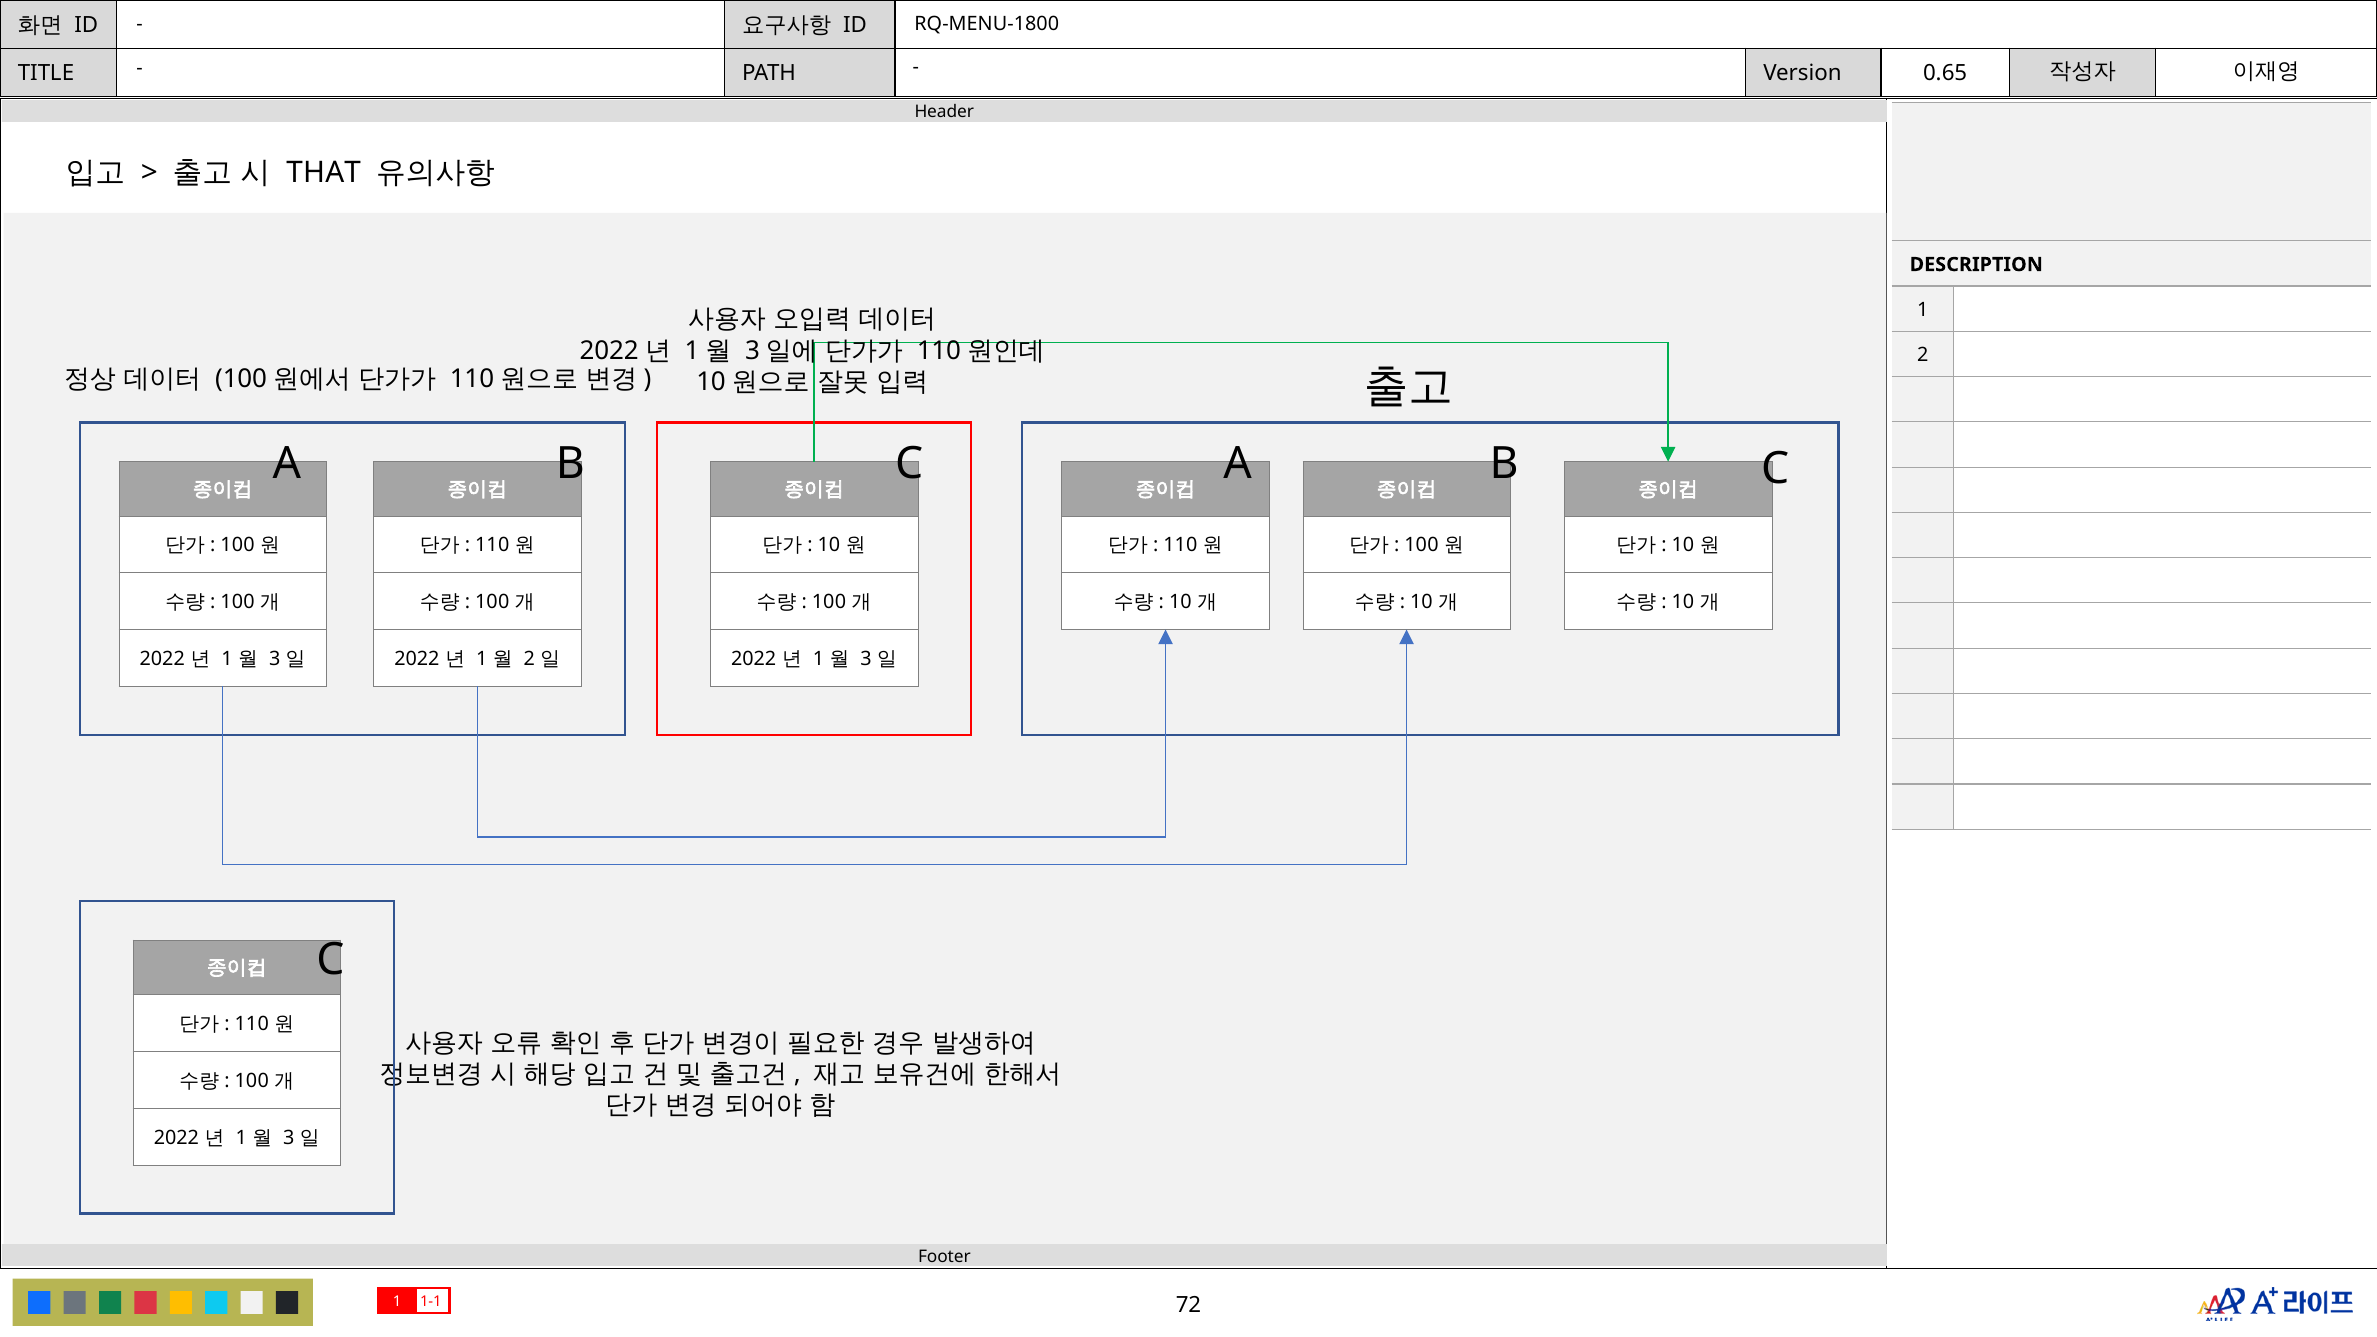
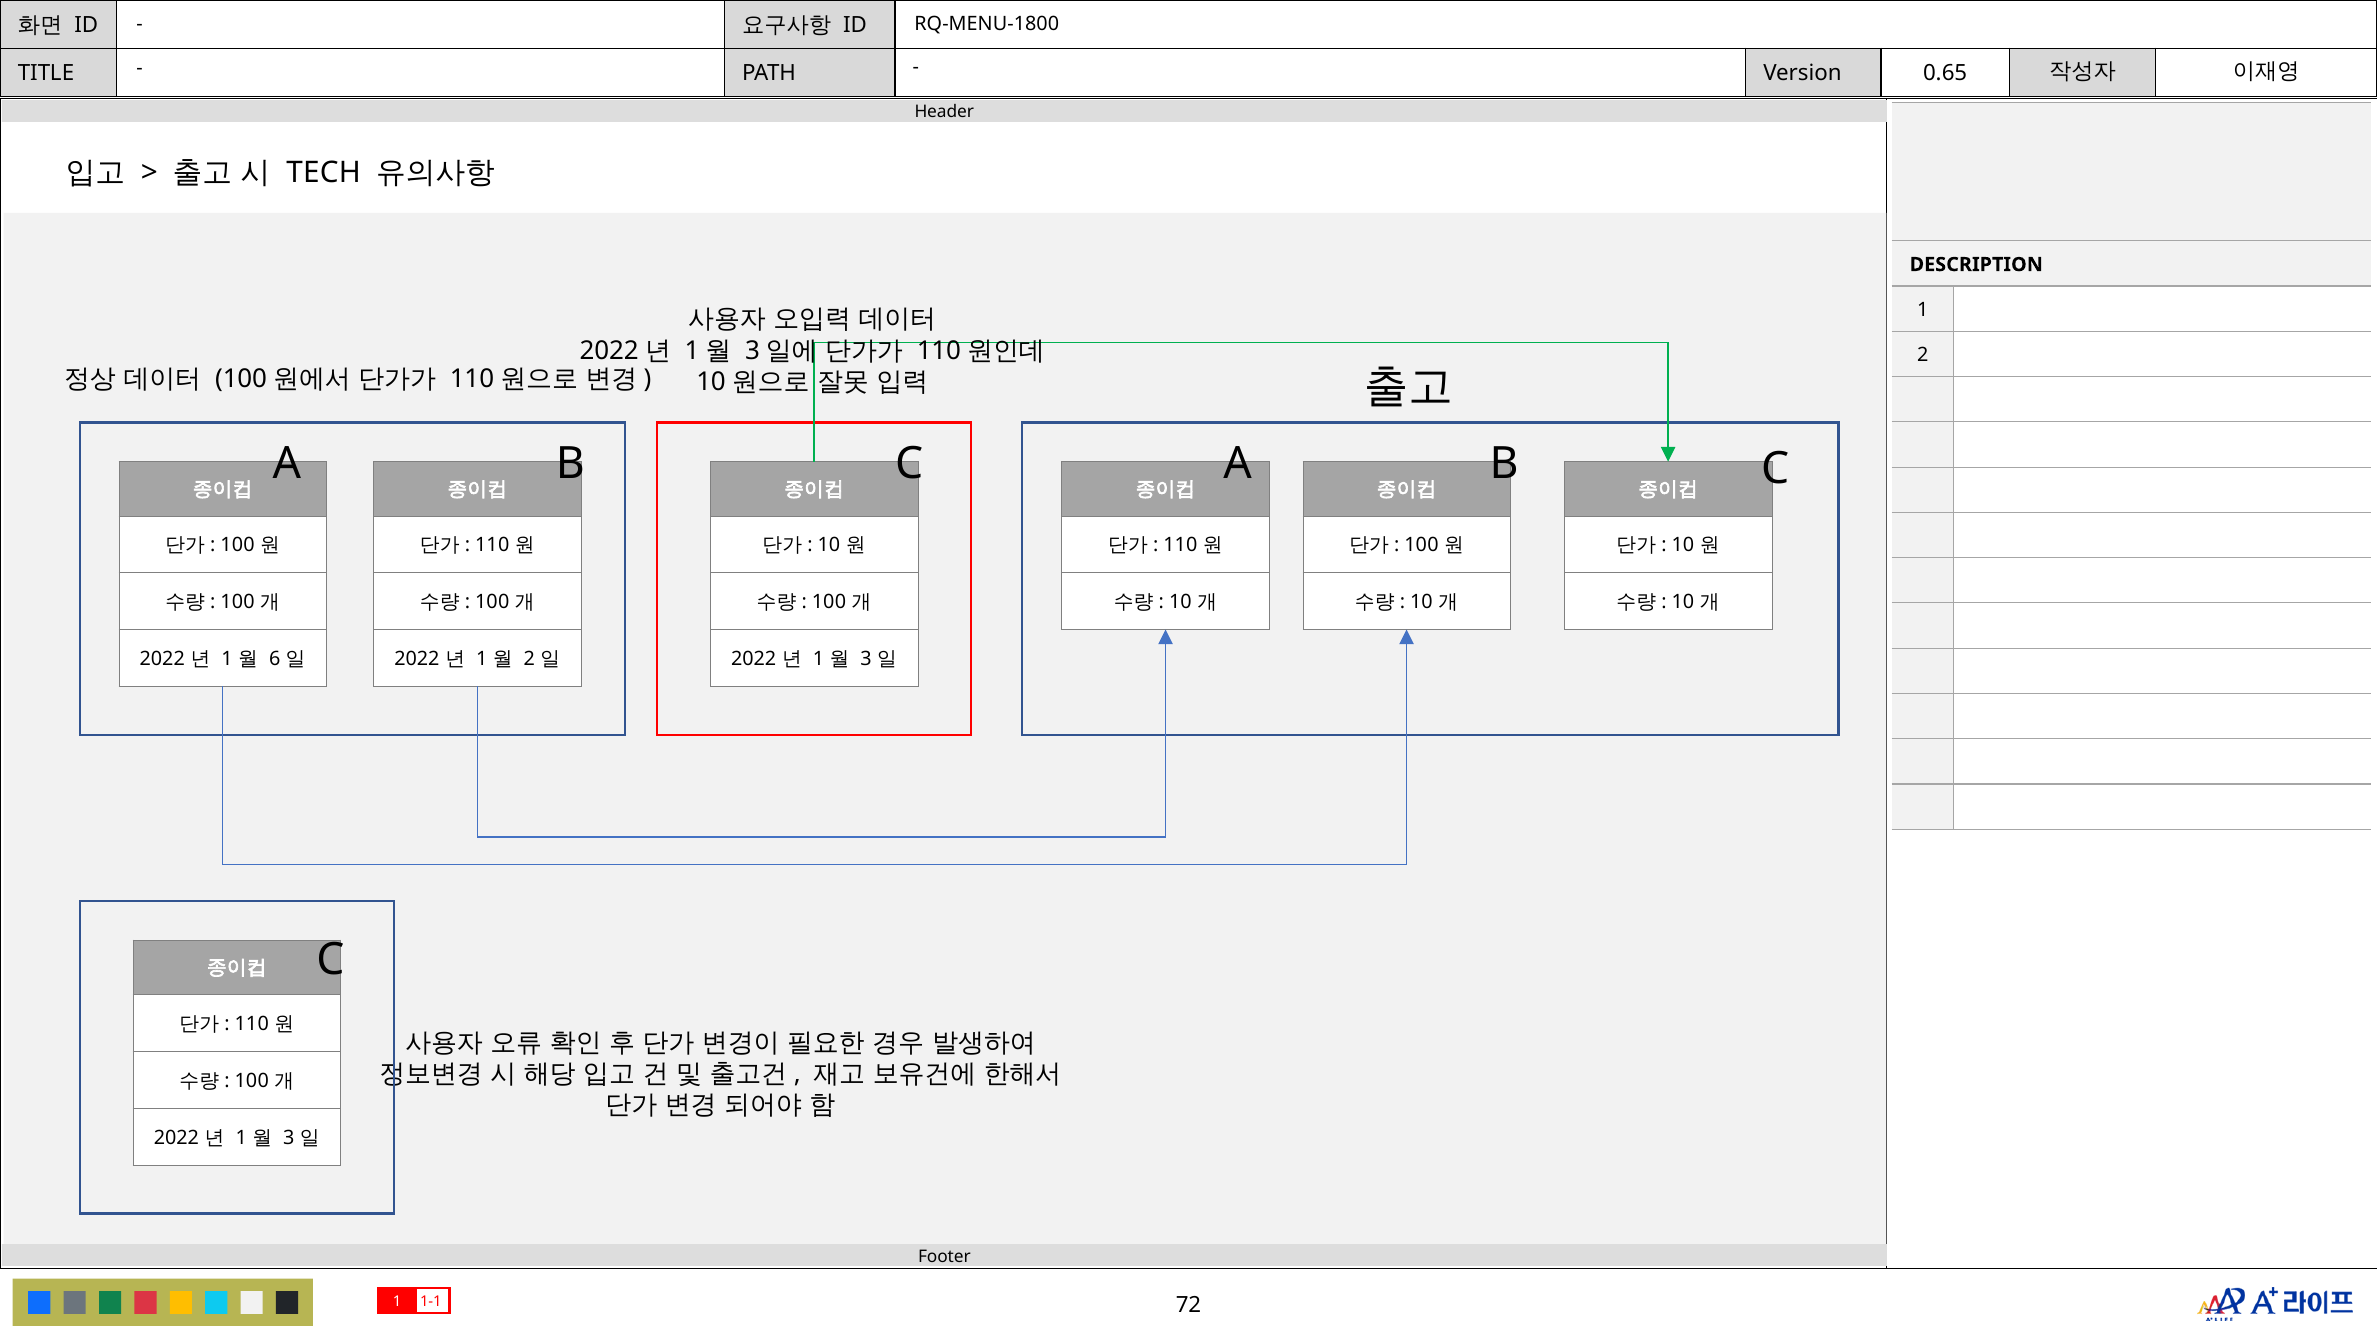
THAT: THAT -> TECH (324, 173)
3: 3 -> 6 (275, 659)
